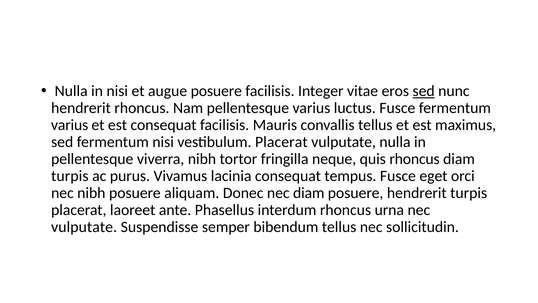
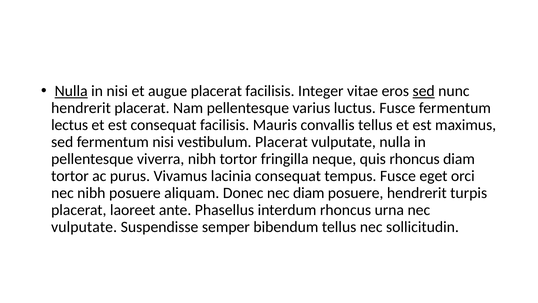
Nulla underline: none -> present (71, 91)
augue posuere: posuere -> placerat (216, 91)
hendrerit rhoncus: rhoncus -> placerat (142, 108)
varius: varius -> lectus (70, 125)
turpis: turpis -> tortor (70, 176)
